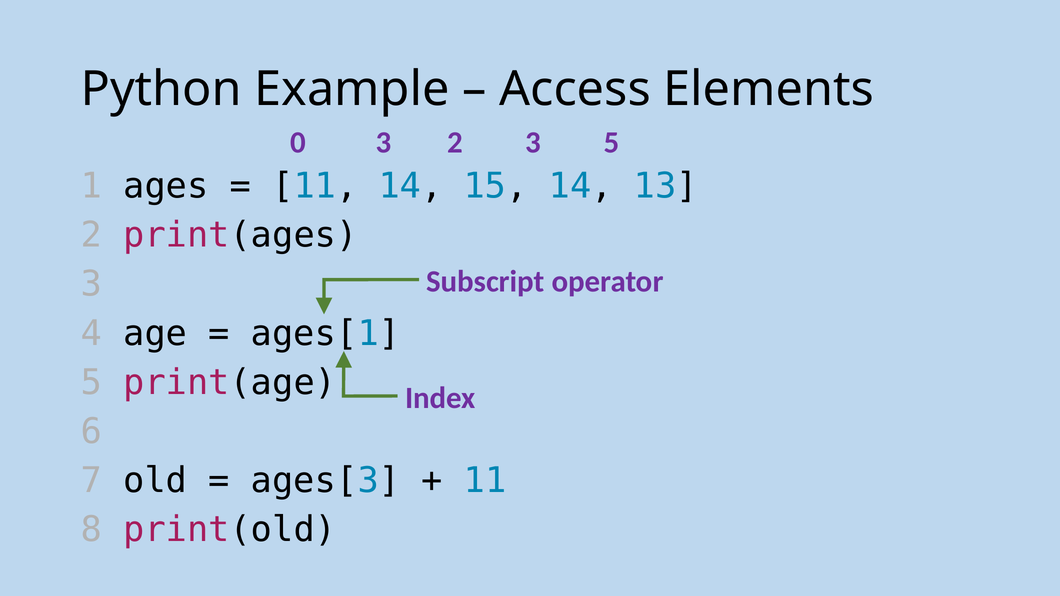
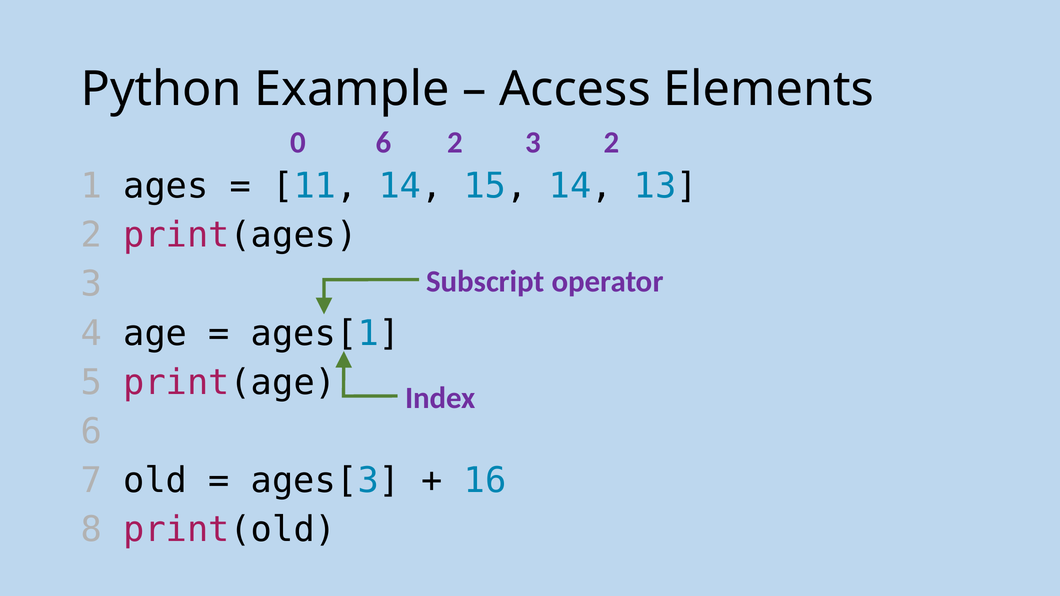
0 3: 3 -> 6 (383, 143)
3 5: 5 -> 2 (612, 143)
11: 11 -> 16 (485, 481)
